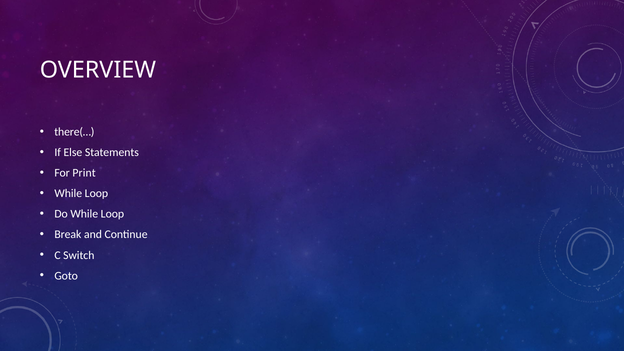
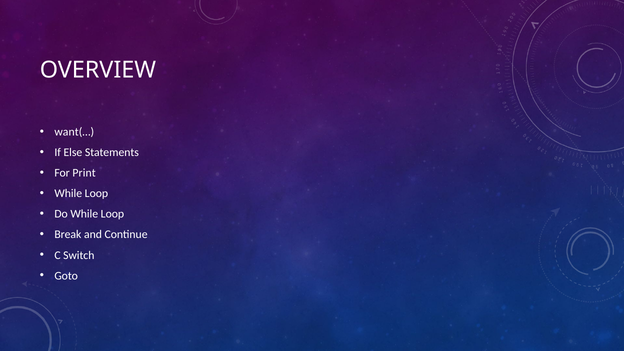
there(…: there(… -> want(… (74, 132)
